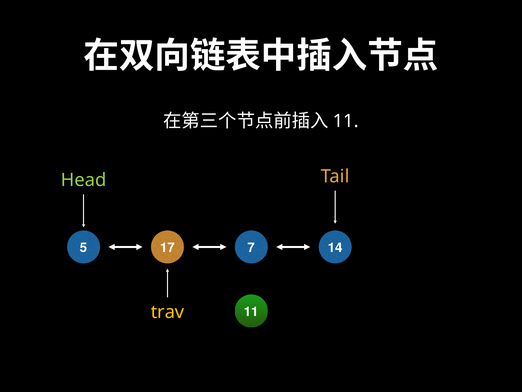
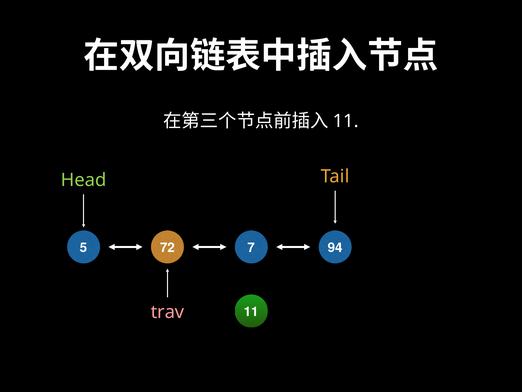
17: 17 -> 72 (167, 248)
14: 14 -> 94 (335, 248)
trav colour: yellow -> pink (168, 312)
